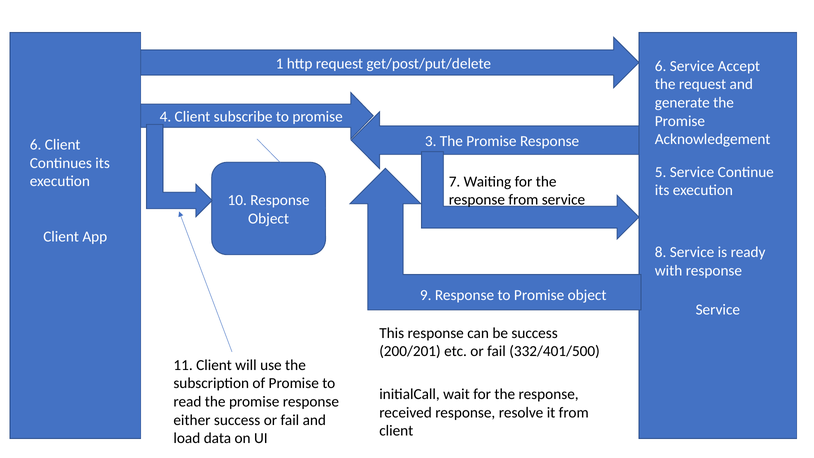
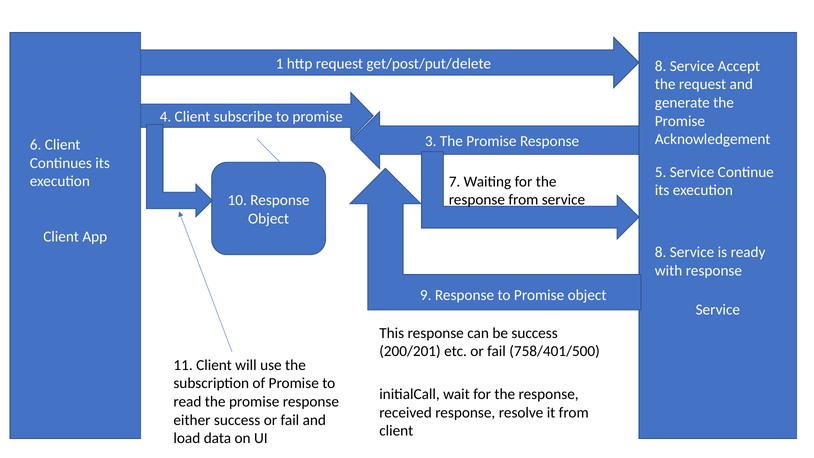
get/post/put/delete 6: 6 -> 8 (661, 66)
332/401/500: 332/401/500 -> 758/401/500 (555, 351)
